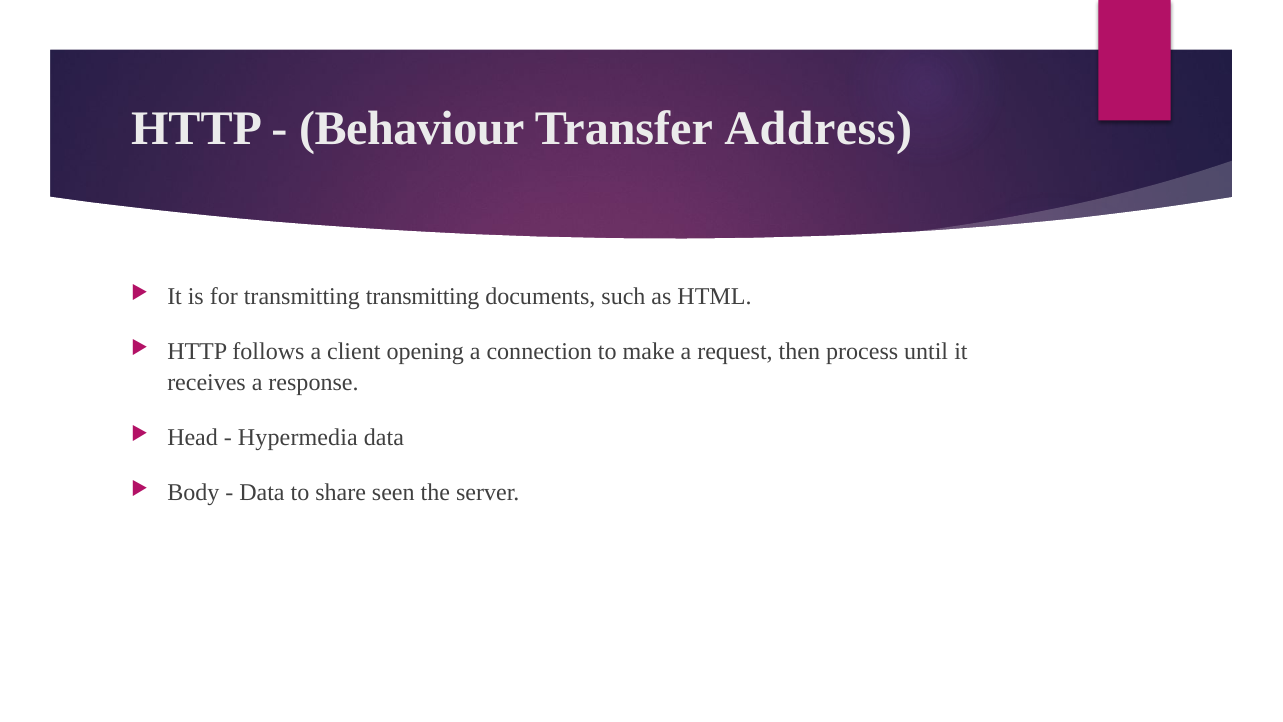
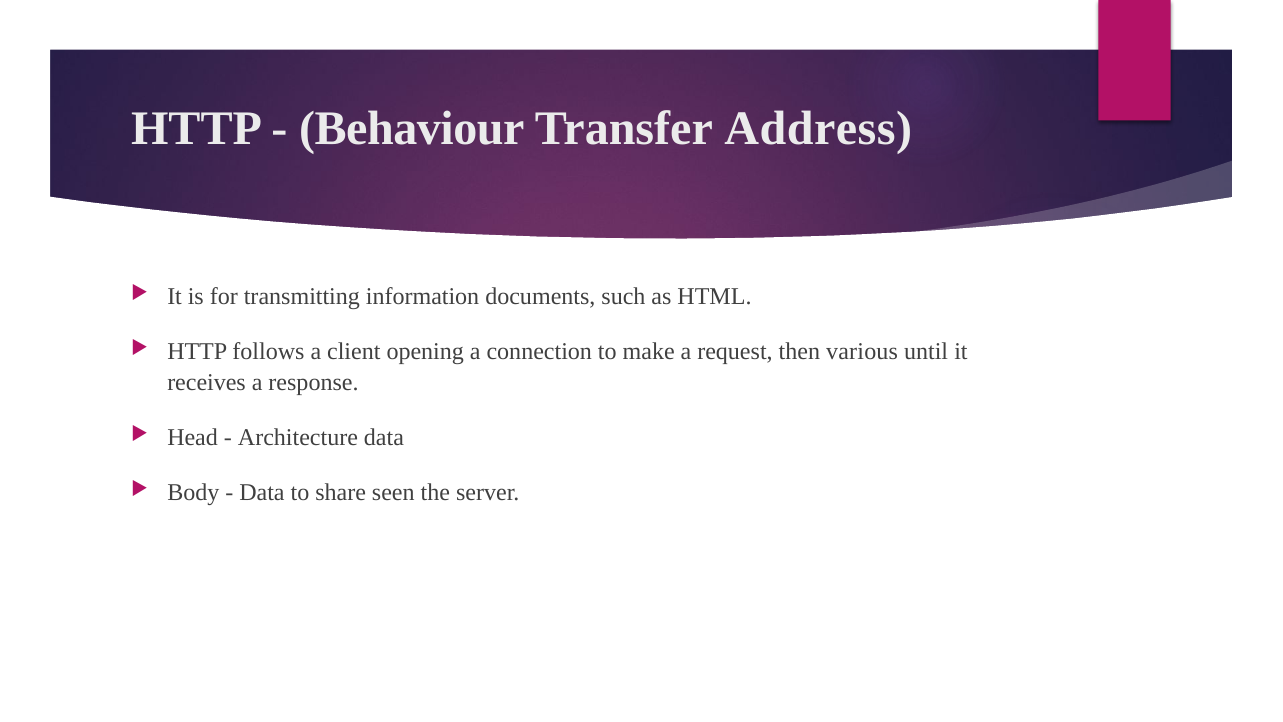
transmitting transmitting: transmitting -> information (423, 297)
process: process -> various (862, 352)
Hypermedia: Hypermedia -> Architecture (298, 438)
